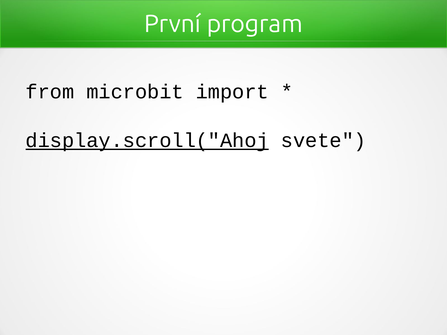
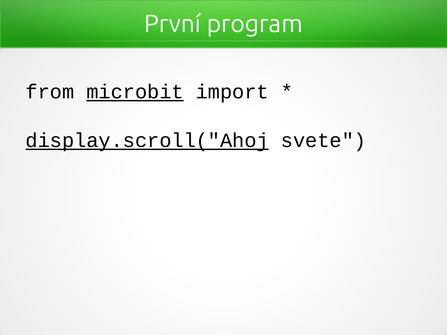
microbit underline: none -> present (135, 92)
